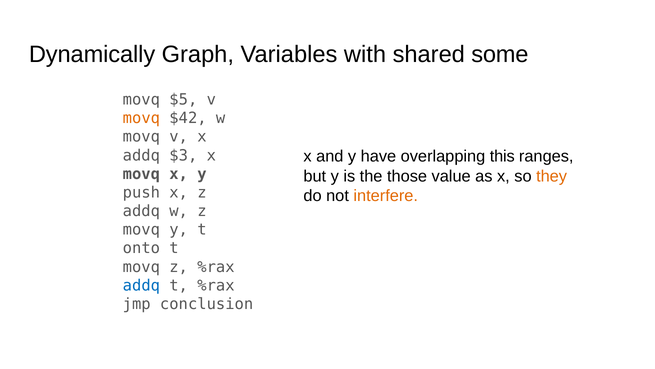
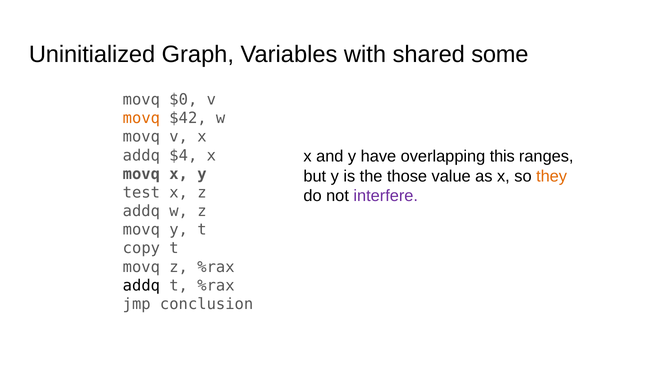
Dynamically: Dynamically -> Uninitialized (92, 54)
$5: $5 -> $0 (183, 99)
$3: $3 -> $4 (183, 155)
push: push -> test (141, 192)
interfere colour: orange -> purple (386, 196)
onto: onto -> copy (141, 248)
addq colour: blue -> black (141, 285)
